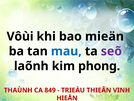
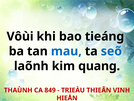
mieän: mieän -> tieáng (105, 36)
seõ colour: purple -> blue (111, 51)
phong: phong -> quang (99, 66)
